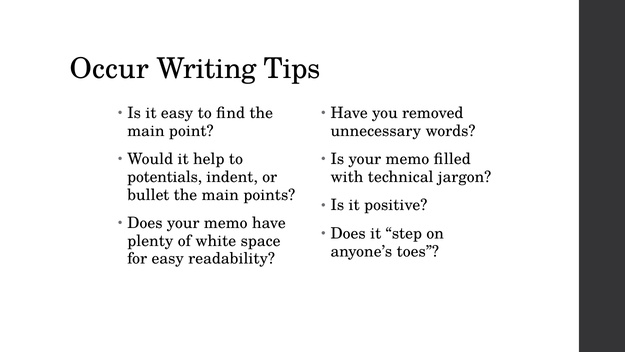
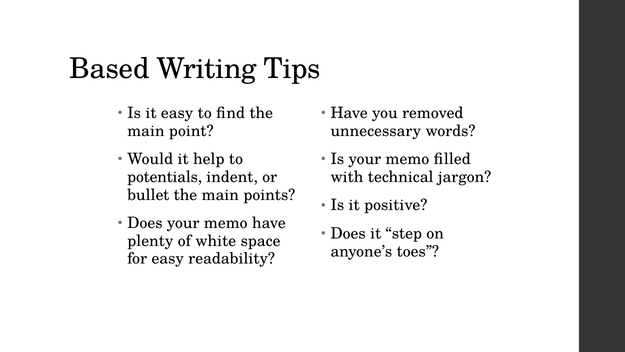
Occur: Occur -> Based (110, 69)
